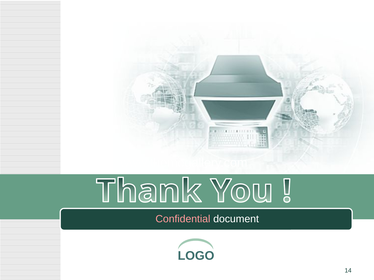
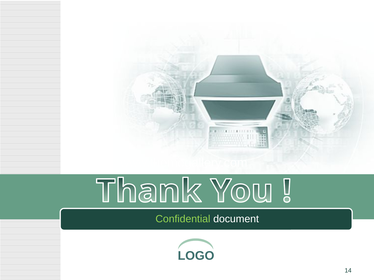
Confidential colour: pink -> light green (183, 219)
